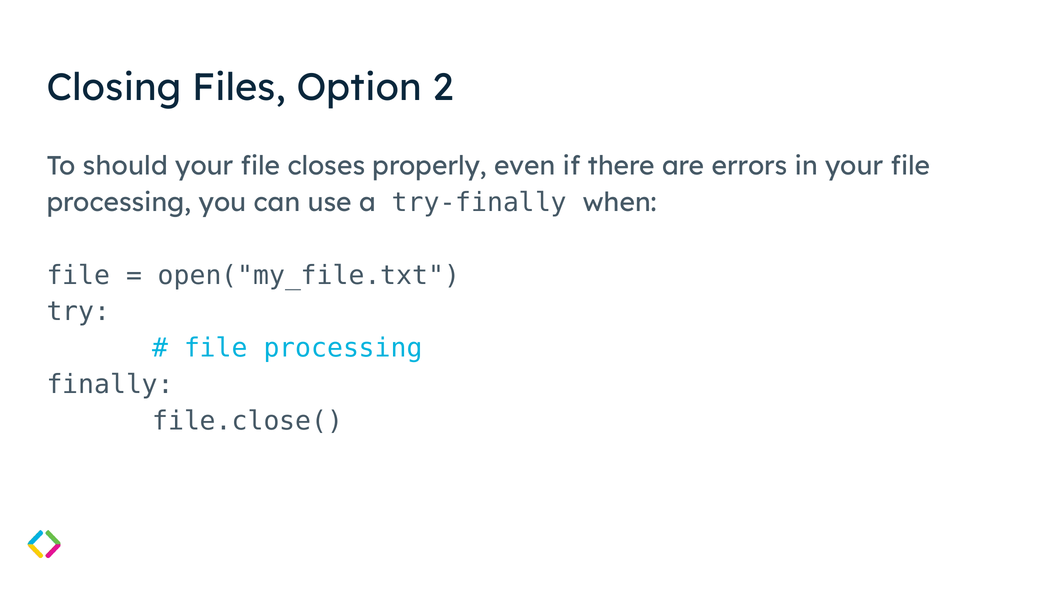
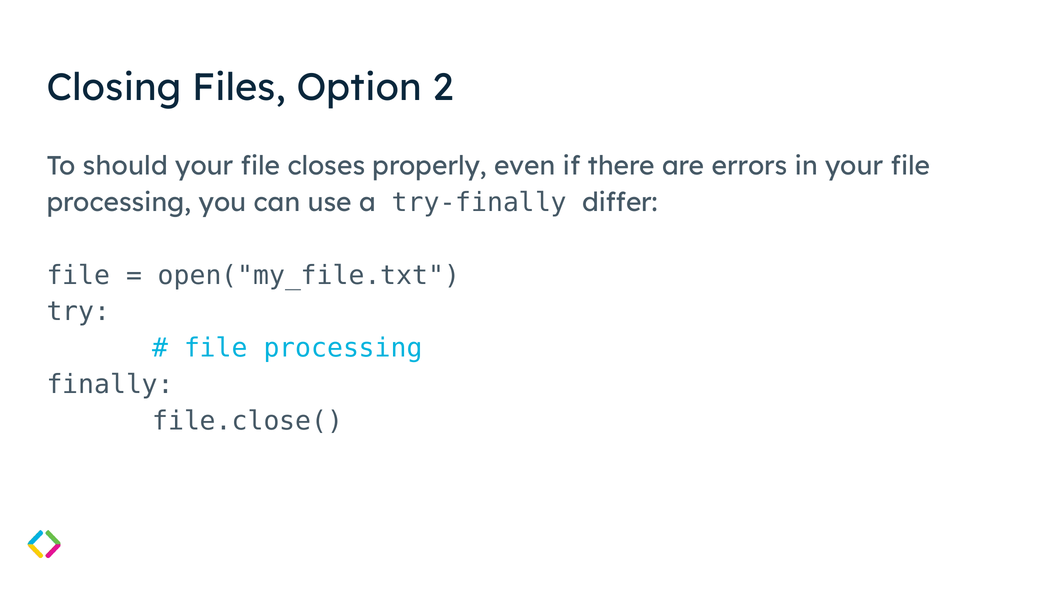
when: when -> differ (620, 203)
